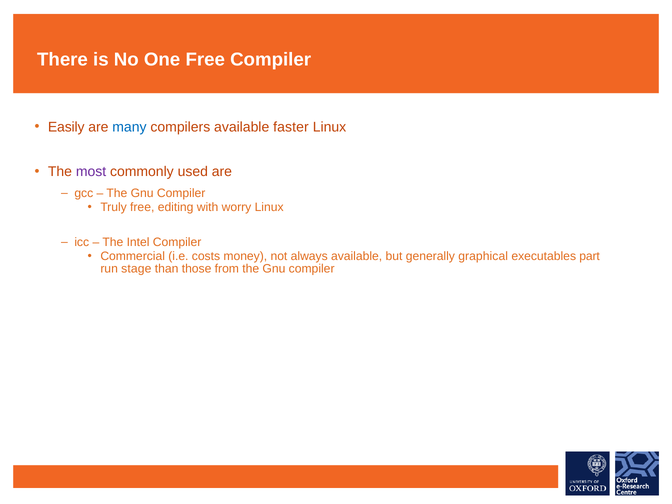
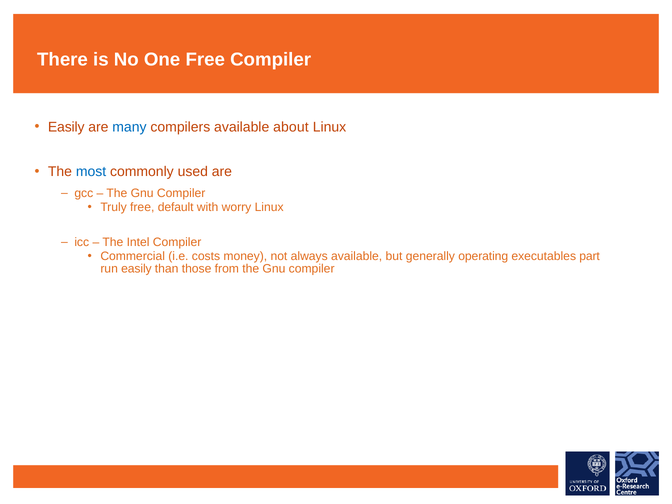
faster: faster -> about (291, 127)
most colour: purple -> blue (91, 172)
editing: editing -> default (176, 207)
graphical: graphical -> operating (483, 256)
run stage: stage -> easily (136, 269)
